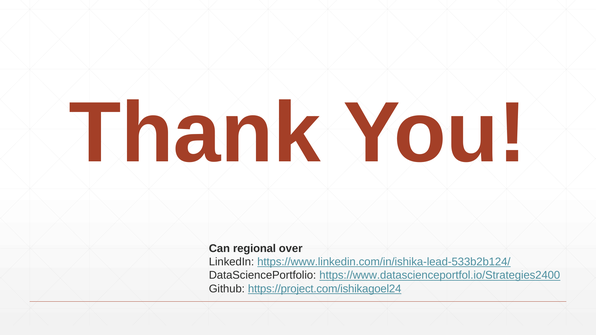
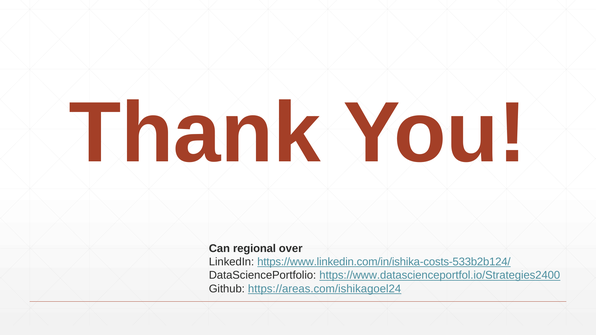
https://www.linkedin.com/in/ishika-lead-533b2b124/: https://www.linkedin.com/in/ishika-lead-533b2b124/ -> https://www.linkedin.com/in/ishika-costs-533b2b124/ (384, 262)
https://project.com/ishikagoel24: https://project.com/ishikagoel24 -> https://areas.com/ishikagoel24 (325, 289)
